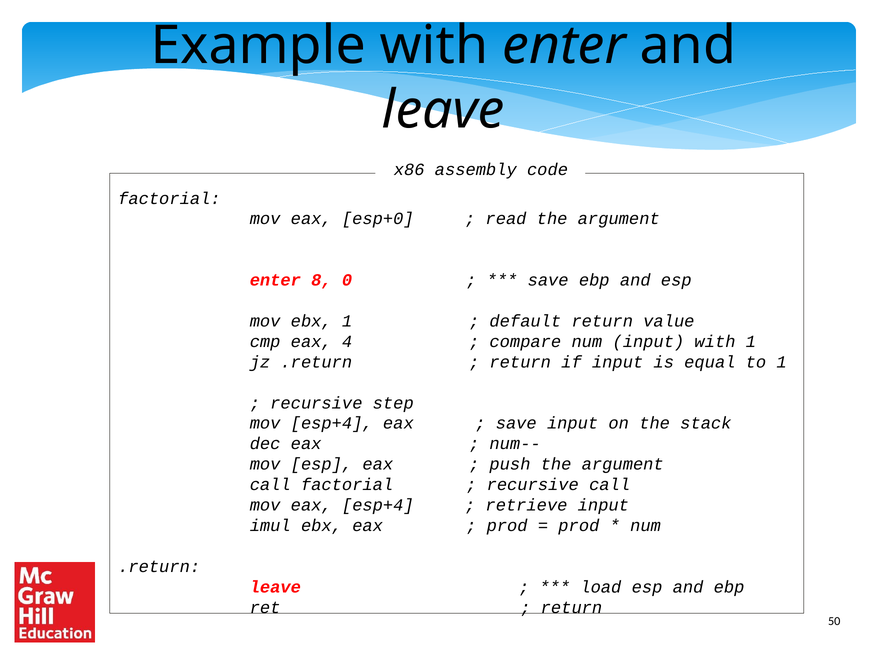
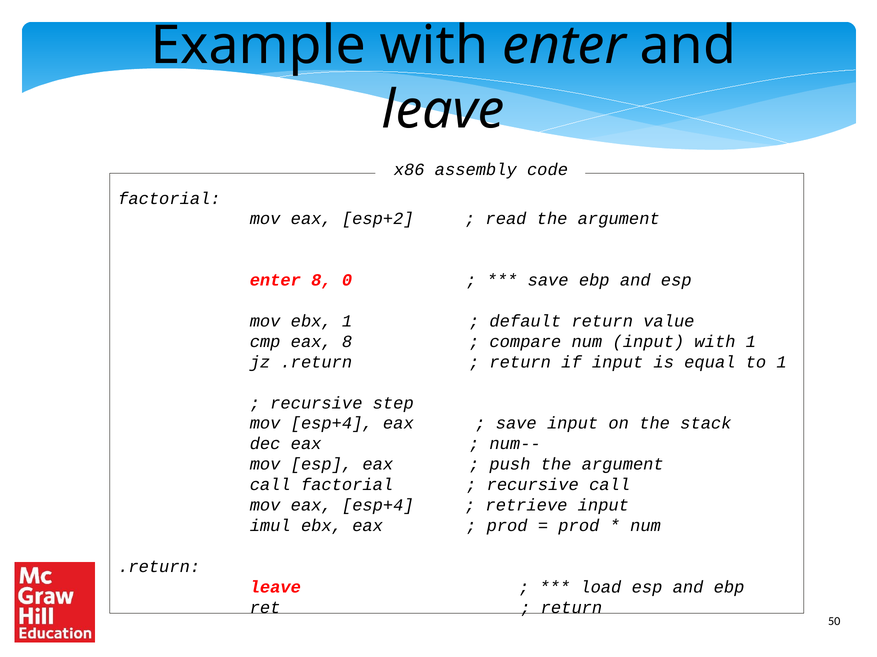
esp+0: esp+0 -> esp+2 (378, 219)
eax 4: 4 -> 8 (347, 342)
